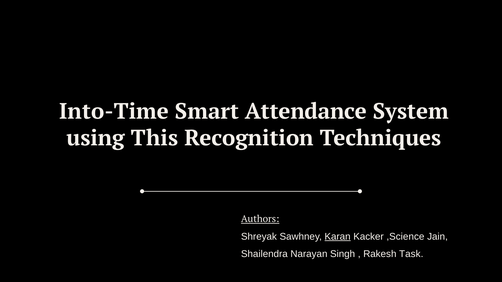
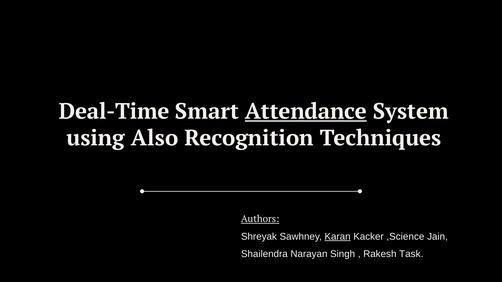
Into-Time: Into-Time -> Deal-Time (114, 112)
Attendance underline: none -> present (306, 112)
This: This -> Also (155, 138)
